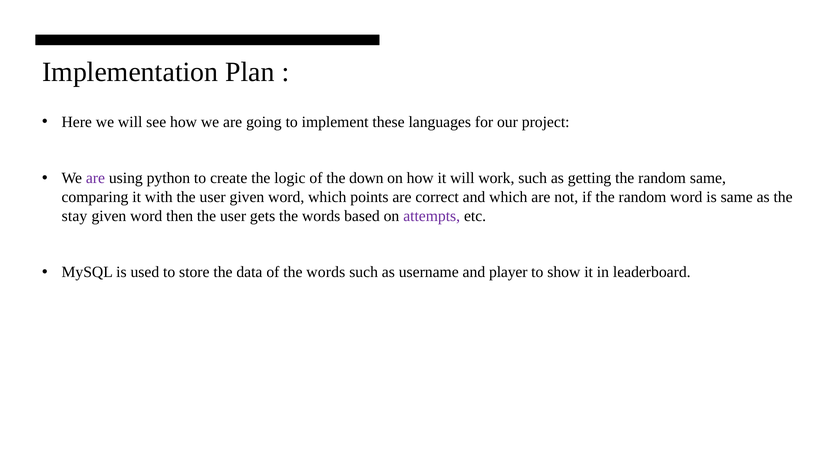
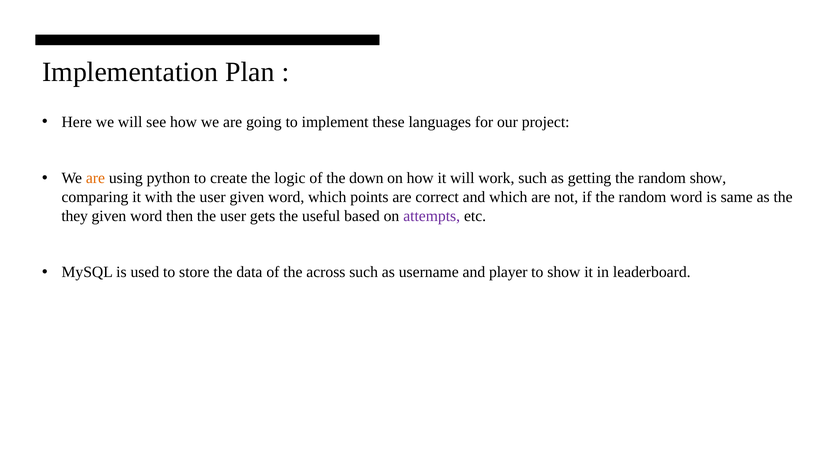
are colour: purple -> orange (95, 178)
random same: same -> show (708, 178)
stay: stay -> they (75, 216)
gets the words: words -> useful (321, 216)
of the words: words -> across (326, 272)
